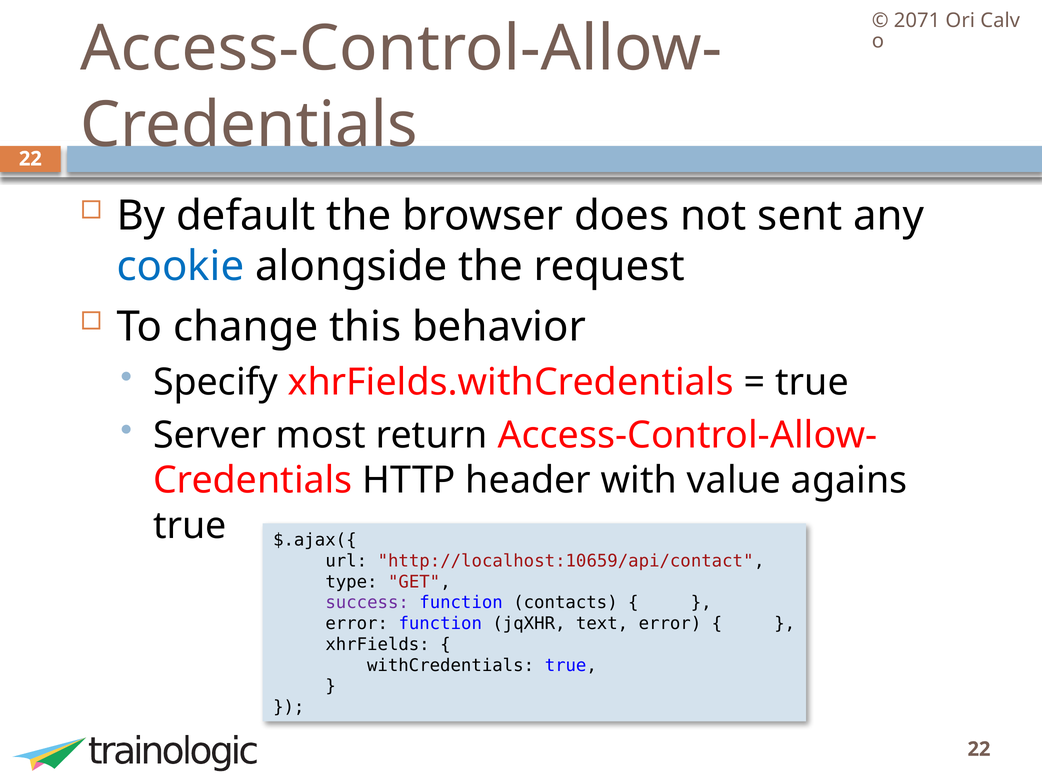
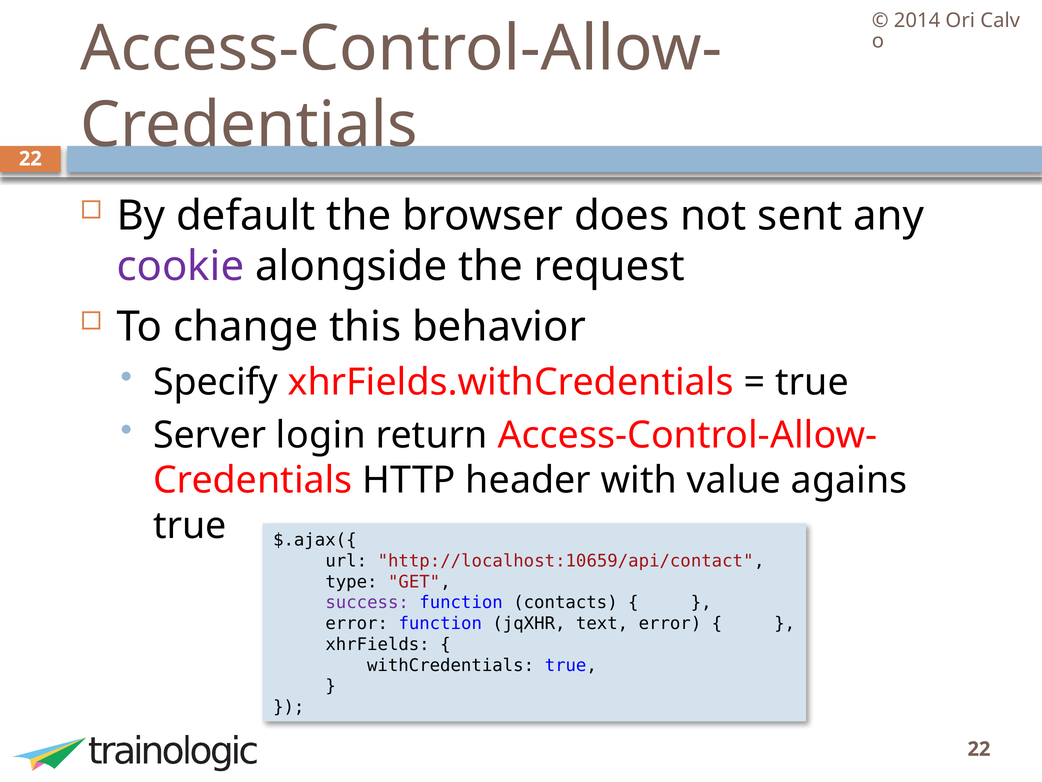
2071: 2071 -> 2014 (917, 21)
cookie colour: blue -> purple (180, 266)
most: most -> login (321, 435)
